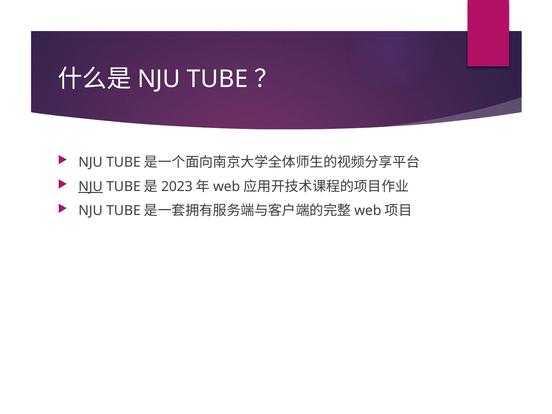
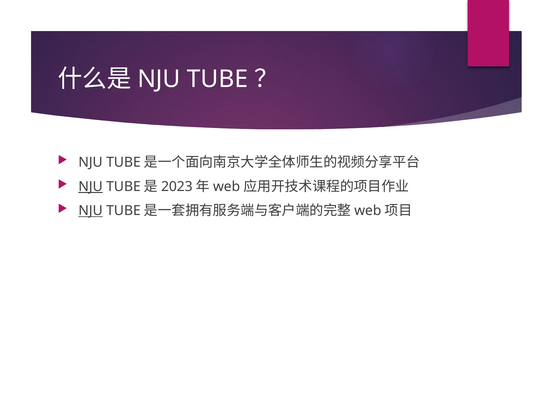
NJU underline: none -> present (91, 211)
